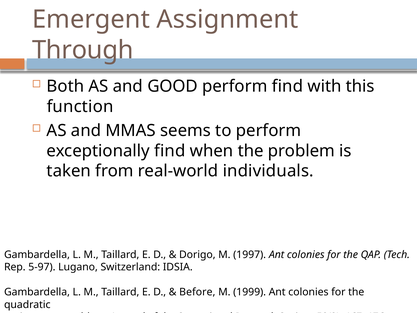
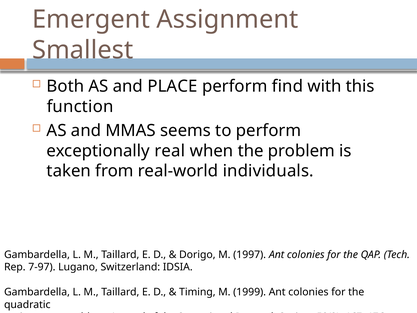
Through: Through -> Smallest (83, 50)
GOOD: GOOD -> PLACE (172, 86)
exceptionally find: find -> real (170, 151)
5-97: 5-97 -> 7-97 (42, 267)
Before: Before -> Timing (197, 292)
